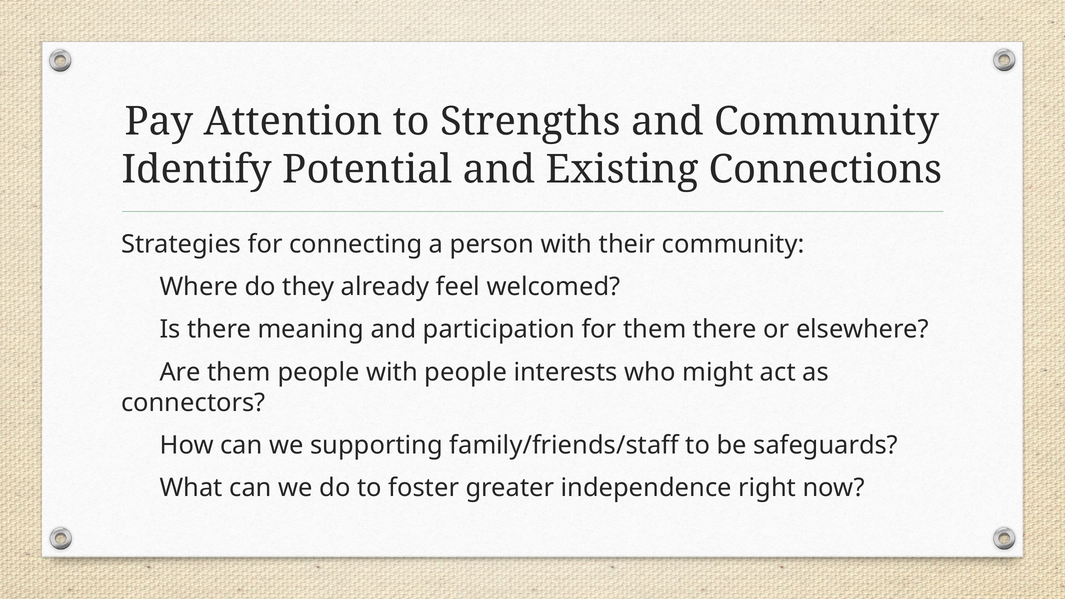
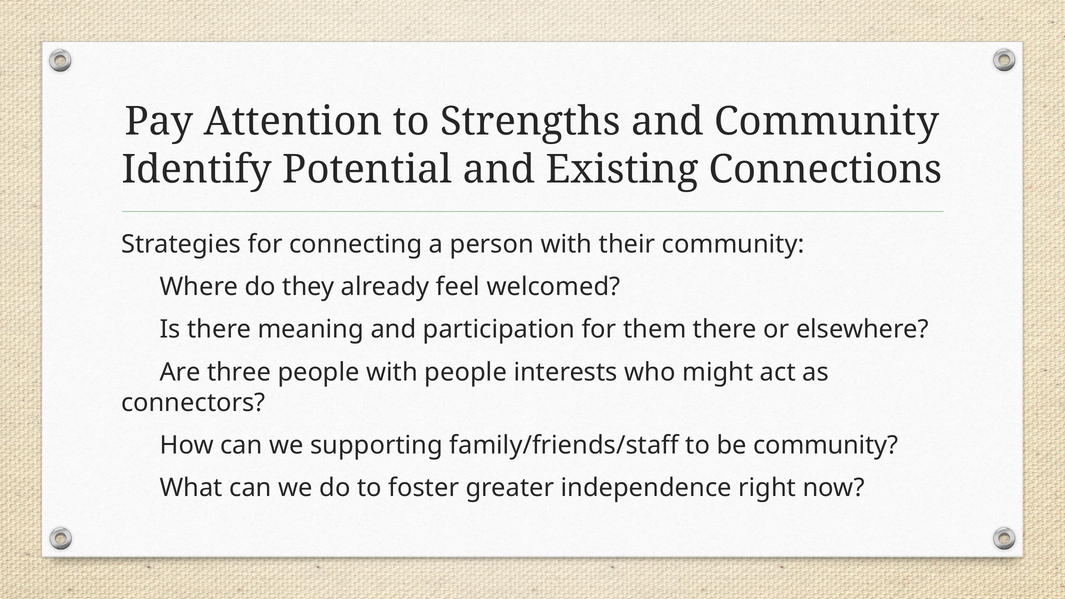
Are them: them -> three (239, 372)
be safeguards: safeguards -> community (826, 445)
